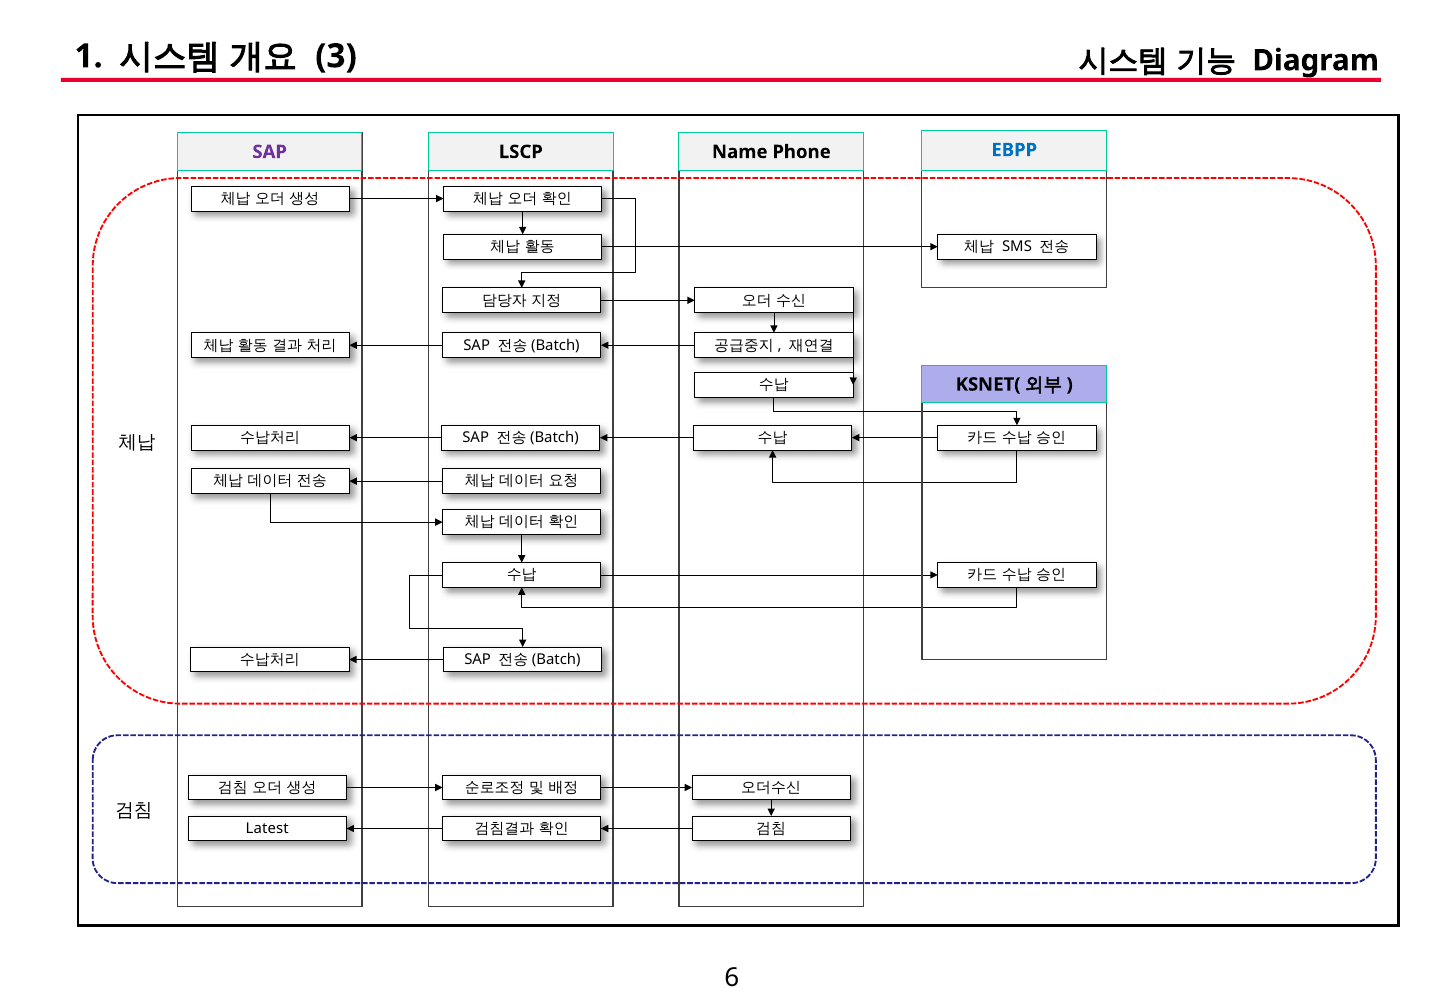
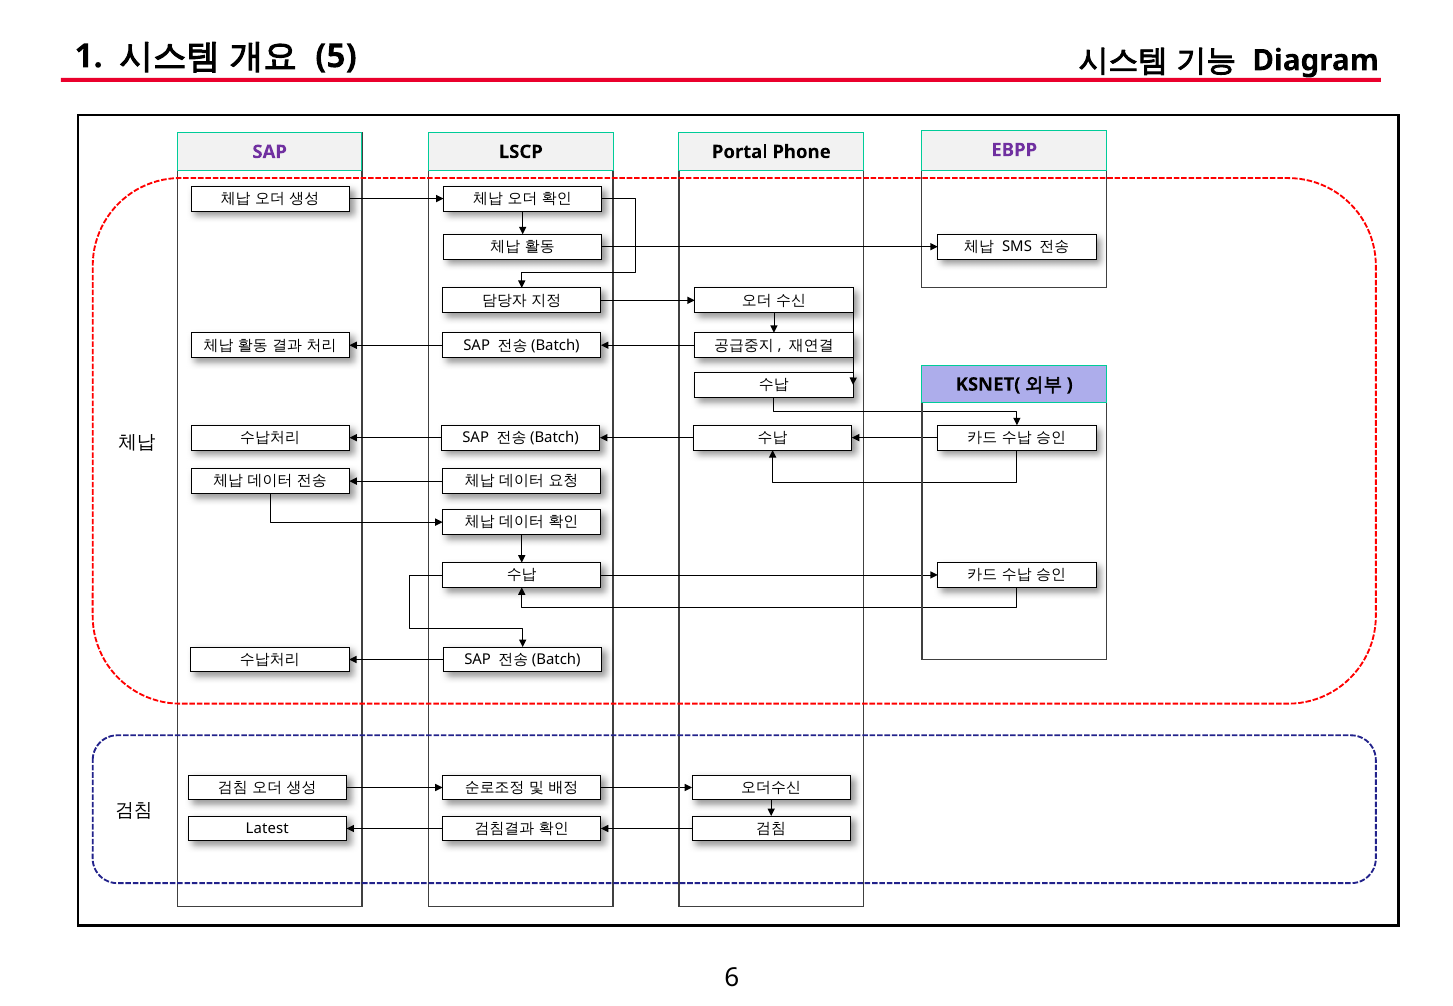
3: 3 -> 5 (336, 56)
EBPP colour: blue -> purple (1014, 150)
Name: Name -> Portal (740, 152)
